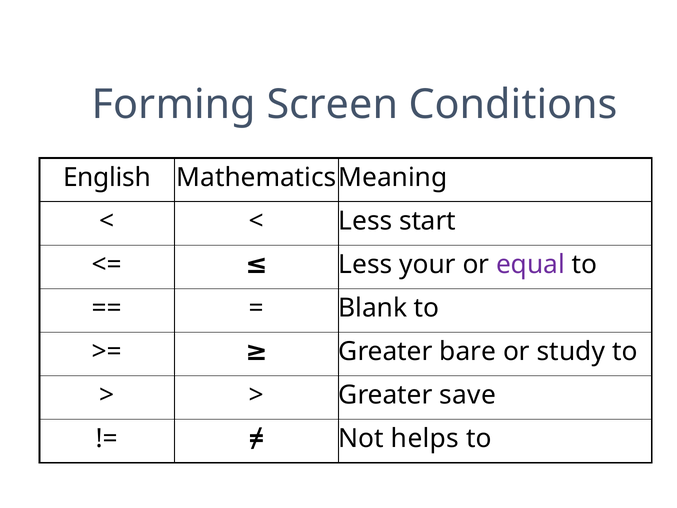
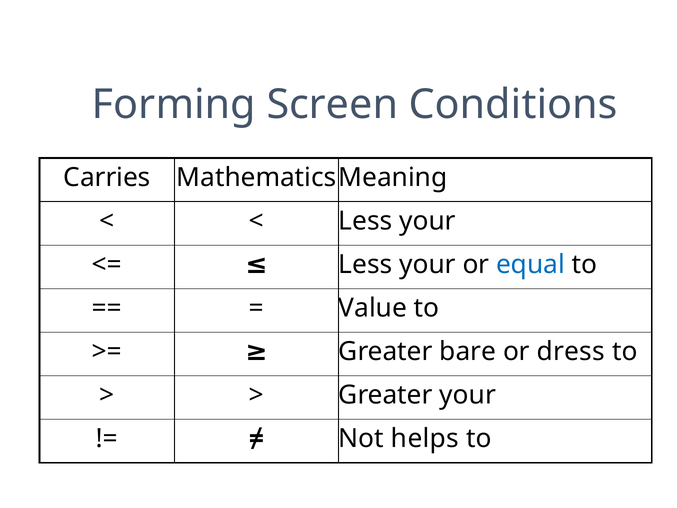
English: English -> Carries (107, 177)
start: start -> your (427, 221)
equal colour: purple -> blue (531, 264)
Blank: Blank -> Value (373, 308)
study: study -> dress (571, 351)
Greater save: save -> your (468, 395)
